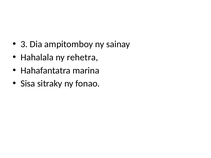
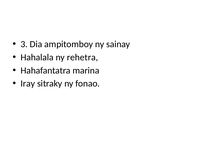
Sisa: Sisa -> Iray (28, 84)
